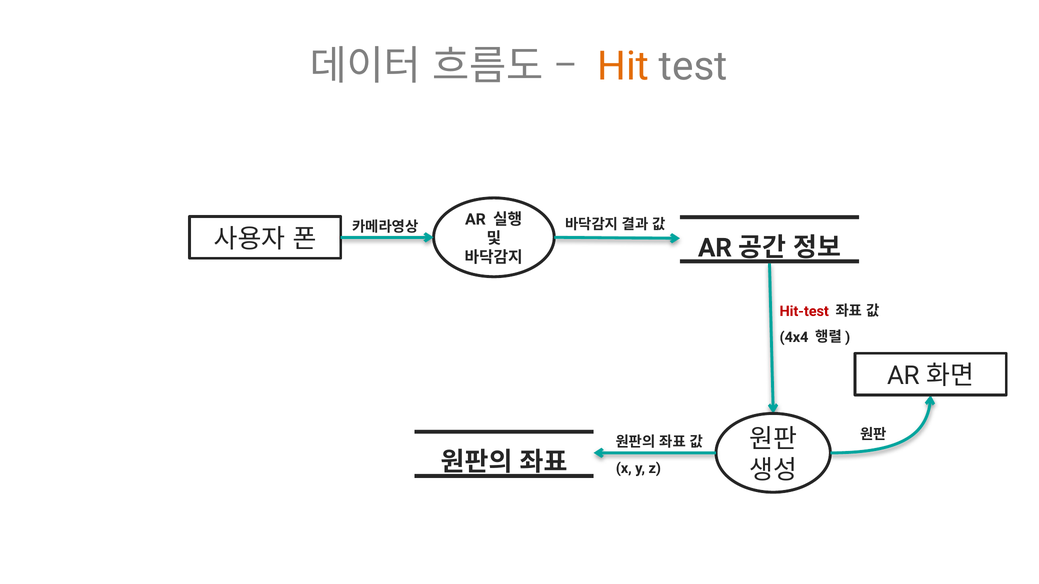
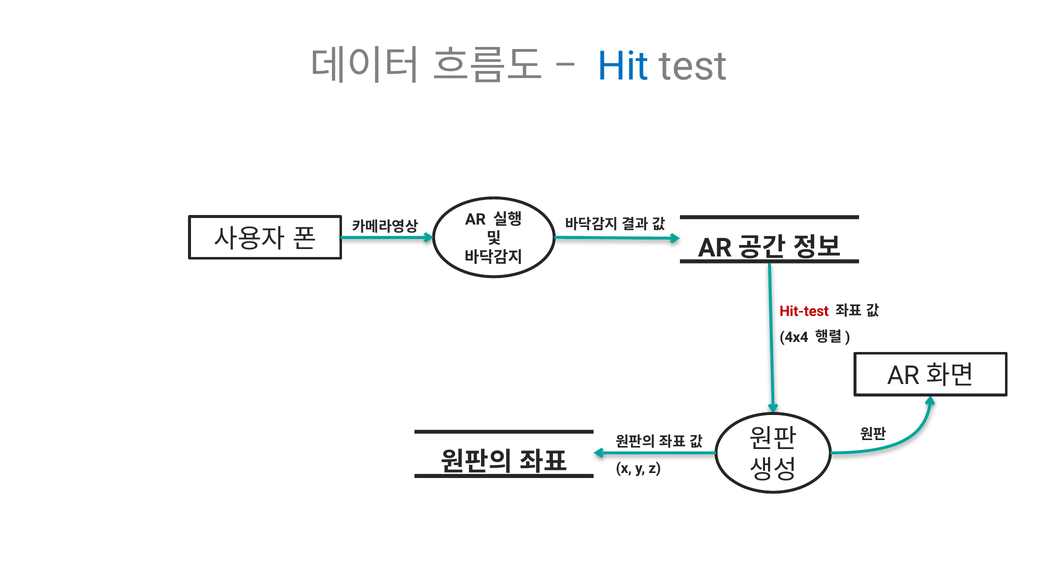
Hit colour: orange -> blue (623, 67)
